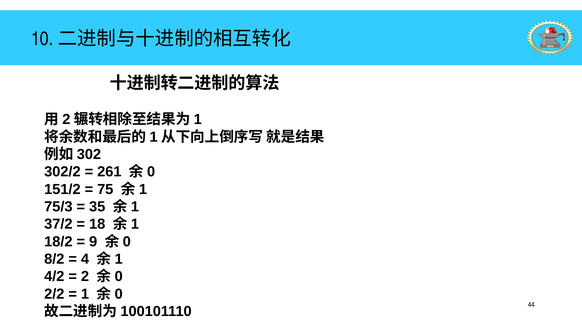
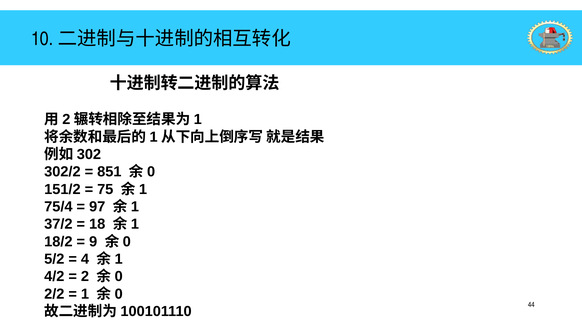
261: 261 -> 851 (109, 172)
75/3: 75/3 -> 75/4 (58, 207)
35: 35 -> 97 (97, 207)
8/2: 8/2 -> 5/2 (54, 259)
